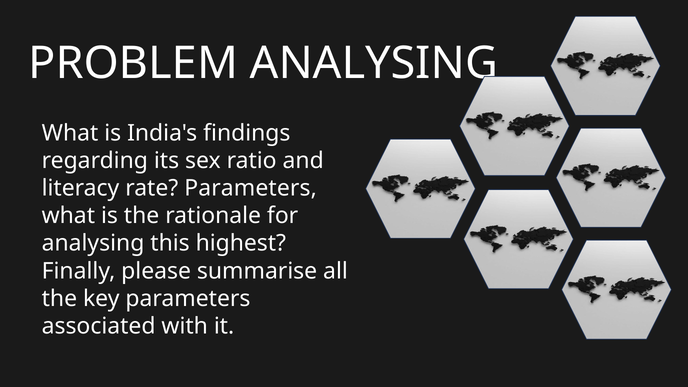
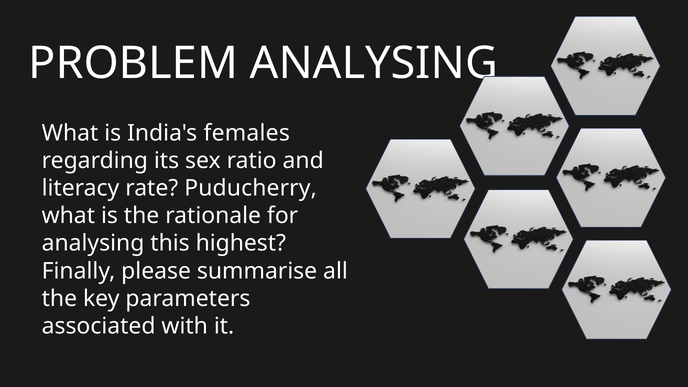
findings: findings -> females (247, 133)
rate Parameters: Parameters -> Puducherry (251, 188)
